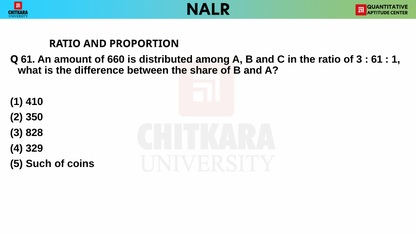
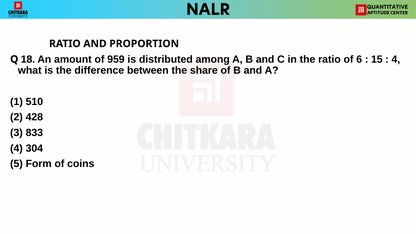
Q 61: 61 -> 18 (28, 59)
660: 660 -> 959 (116, 59)
of 3: 3 -> 6 (359, 59)
61: 61 -> 15 (377, 59)
1: 1 -> 4 (396, 59)
410: 410 -> 510 (34, 102)
350: 350 -> 428 (34, 117)
828: 828 -> 833 (34, 133)
329: 329 -> 304 (34, 148)
Such: Such -> Form (39, 164)
